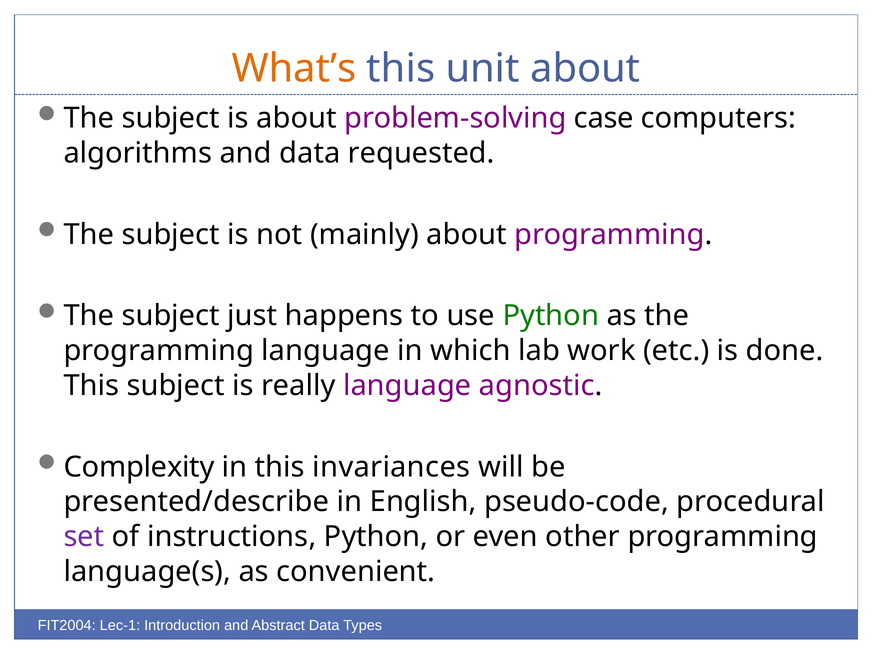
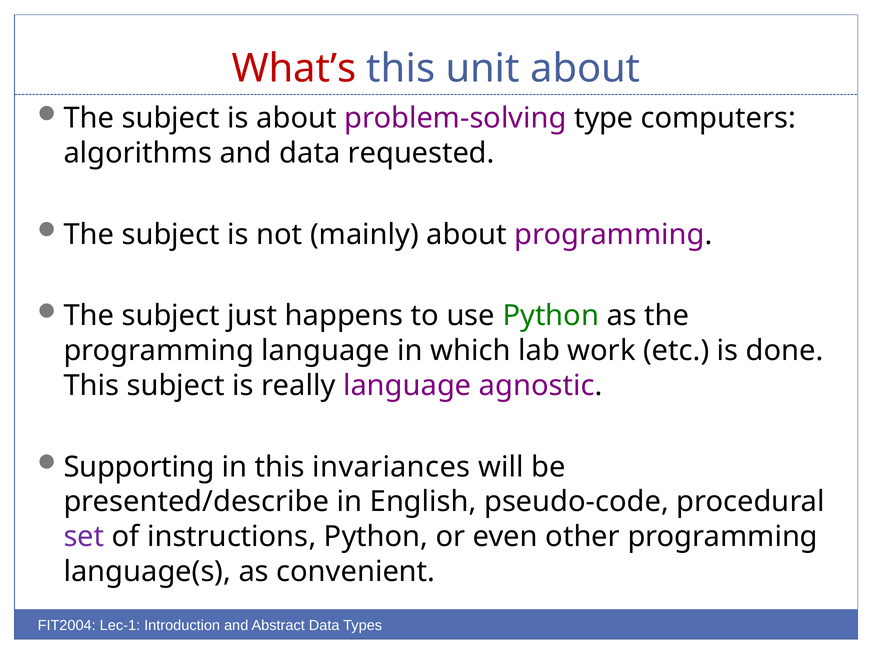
What’s colour: orange -> red (294, 69)
case: case -> type (604, 118)
Complexity: Complexity -> Supporting (139, 468)
